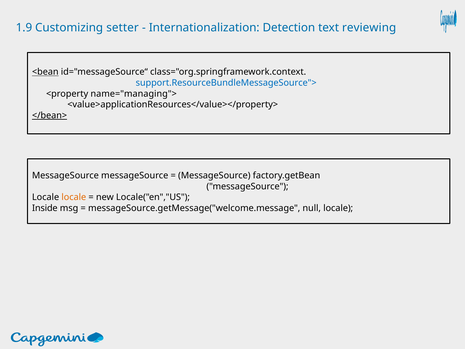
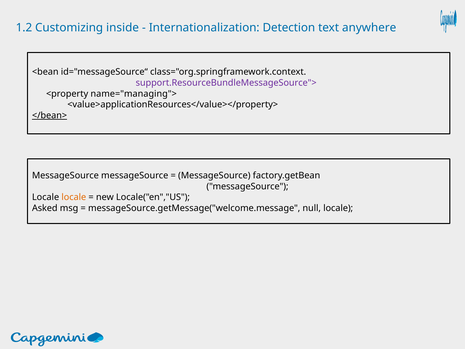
1.9: 1.9 -> 1.2 (24, 27)
setter: setter -> inside (123, 27)
reviewing: reviewing -> anywhere (369, 27)
<bean underline: present -> none (45, 72)
support.ResourceBundleMessageSource"> colour: blue -> purple (226, 83)
Inside: Inside -> Asked (45, 208)
